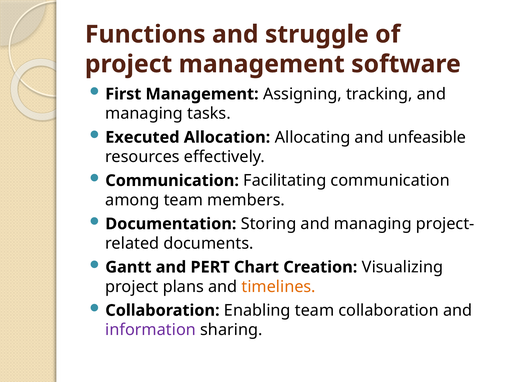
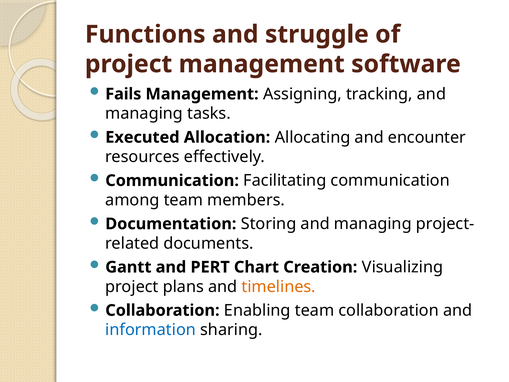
First: First -> Fails (123, 94)
unfeasible: unfeasible -> encounter (427, 137)
information colour: purple -> blue (151, 330)
